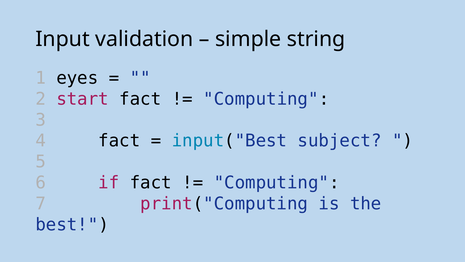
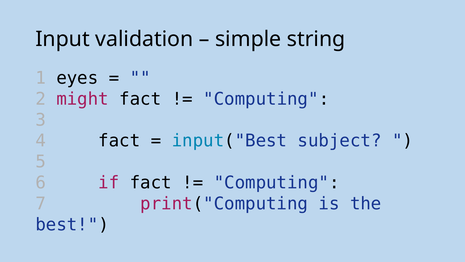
start: start -> might (83, 99)
